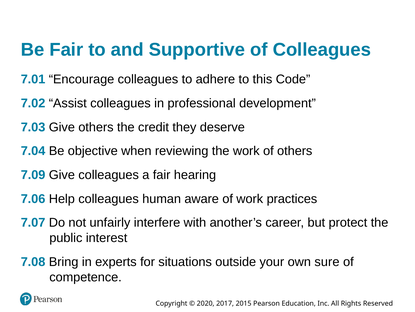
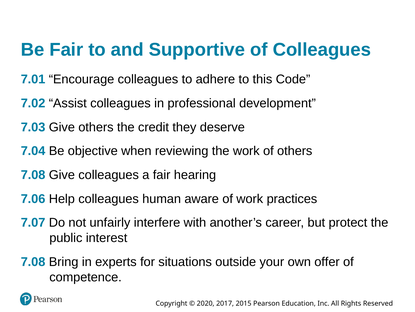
7.09: 7.09 -> 7.08 (33, 175)
sure: sure -> offer (327, 261)
